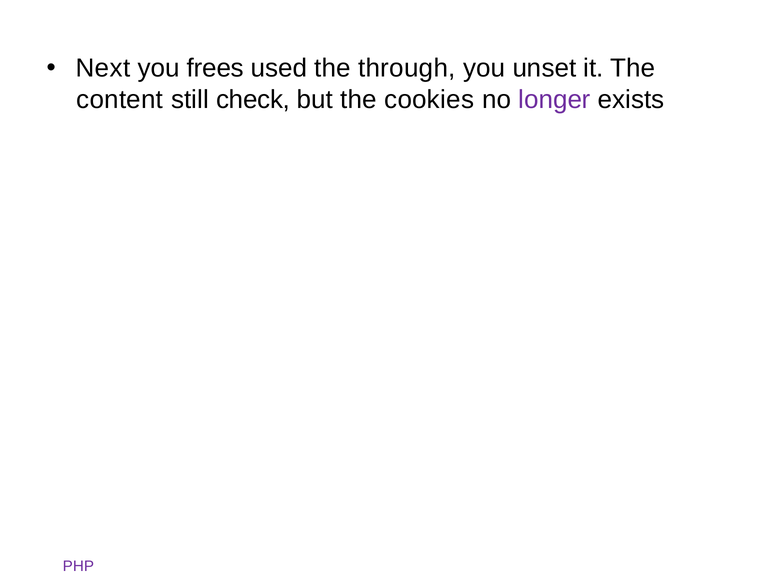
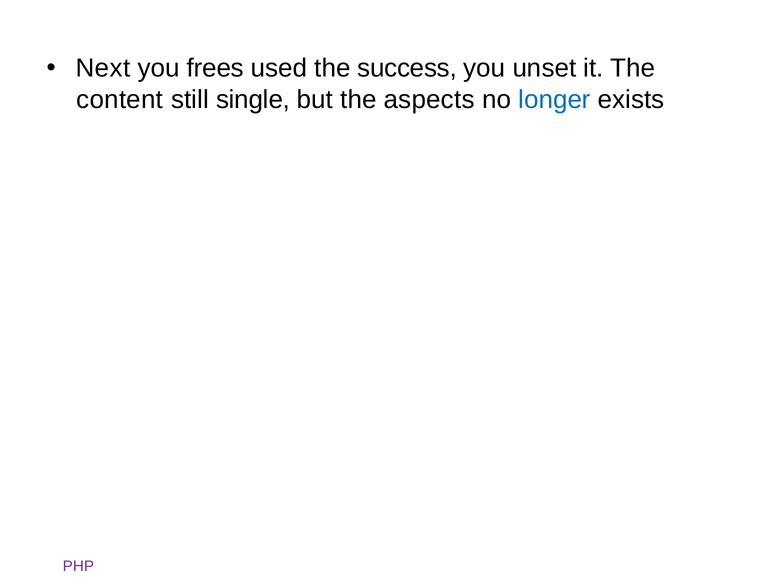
through: through -> success (407, 68)
check: check -> single (253, 100)
cookies: cookies -> aspects (429, 100)
longer colour: purple -> blue (554, 100)
